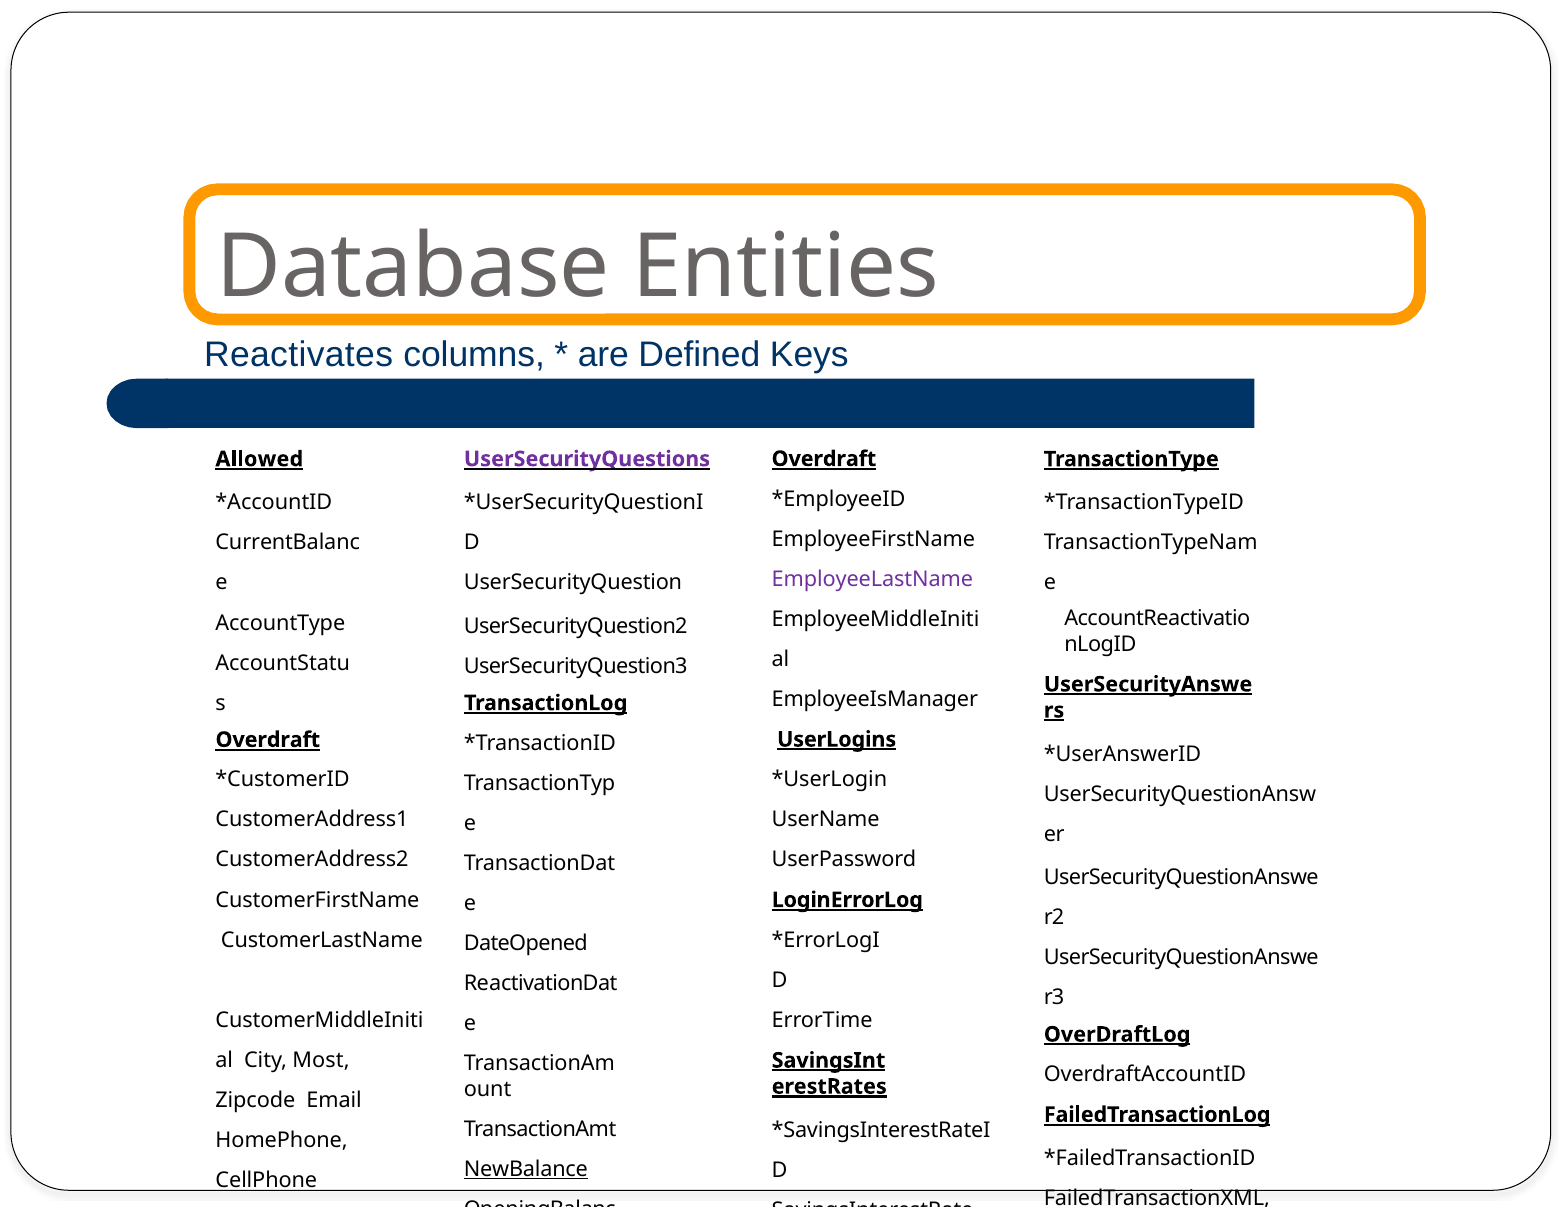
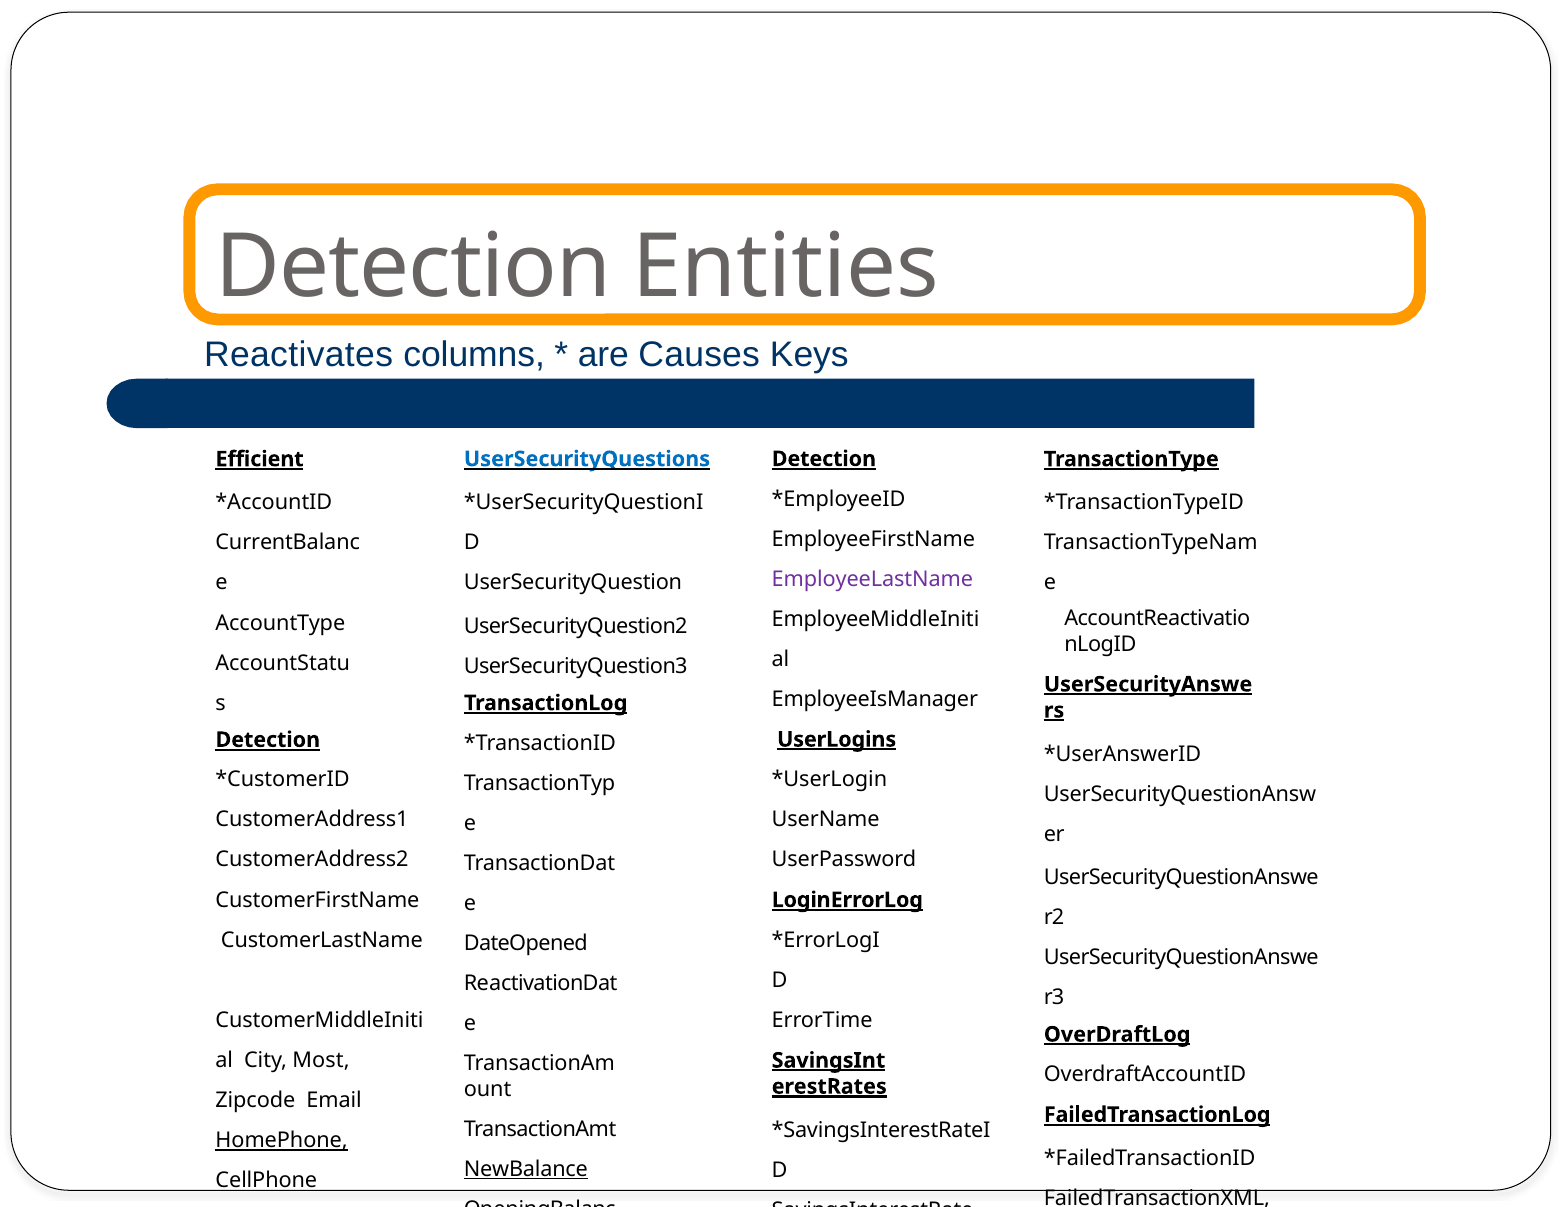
Database: Database -> Detection (413, 268)
Defined: Defined -> Causes (699, 354)
Overdraft: Overdraft -> Detection (824, 459)
Allowed: Allowed -> Efficient (260, 459)
UserSecurityQuestions colour: purple -> blue (587, 459)
Overdraft: Overdraft -> Detection (268, 740)
HomePhone underline: none -> present (282, 1141)
